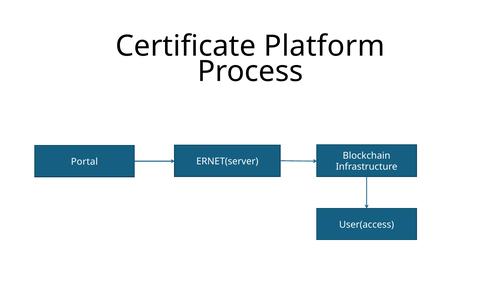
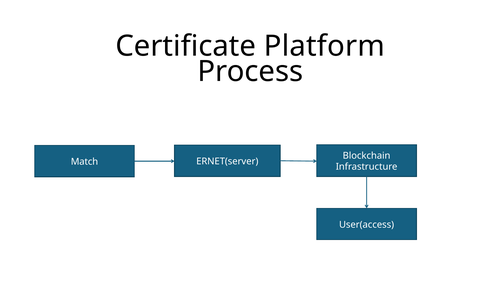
Portal: Portal -> Match (84, 162)
